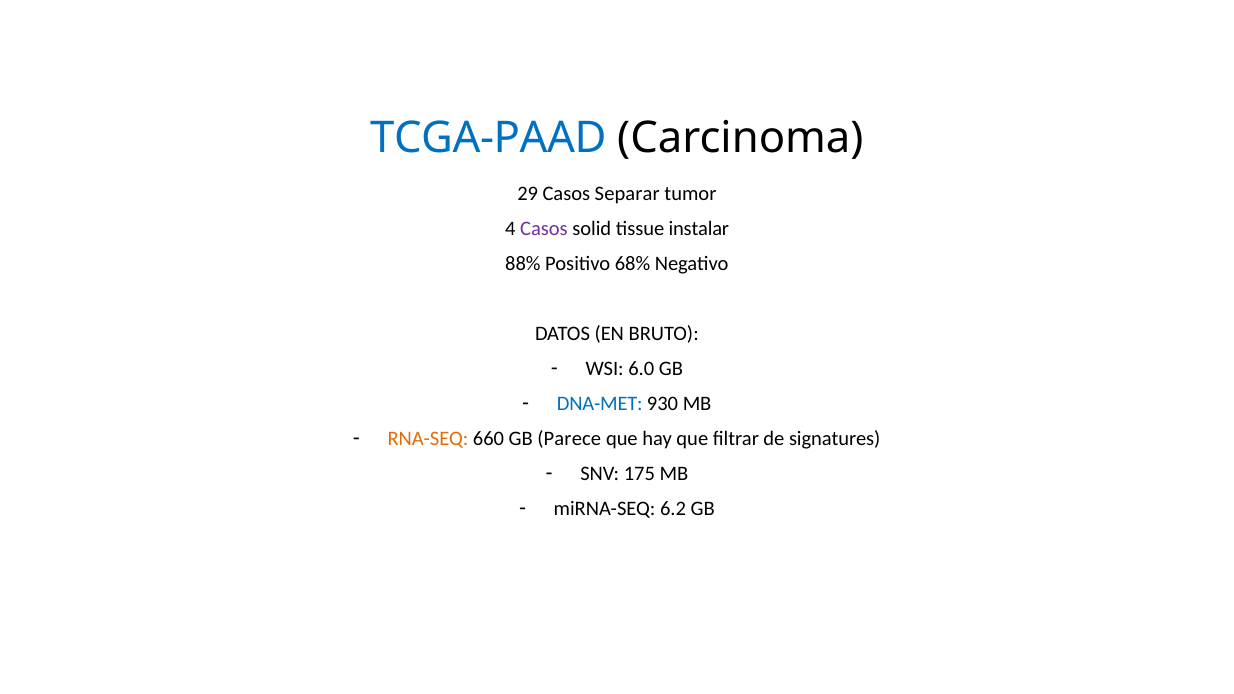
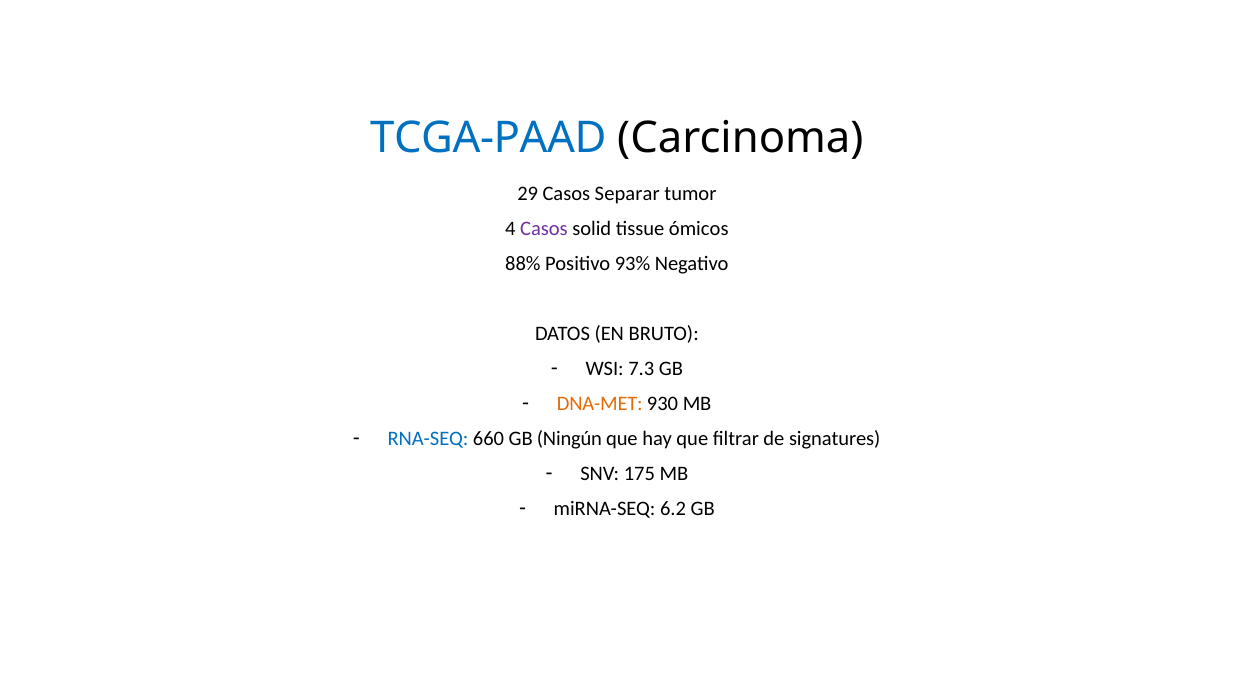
instalar: instalar -> ómicos (699, 228)
68%: 68% -> 93% (633, 263)
6.0: 6.0 -> 7.3 (641, 369)
DNA-MET colour: blue -> orange (600, 404)
RNA-SEQ colour: orange -> blue (428, 439)
Parece: Parece -> Ningún (569, 439)
